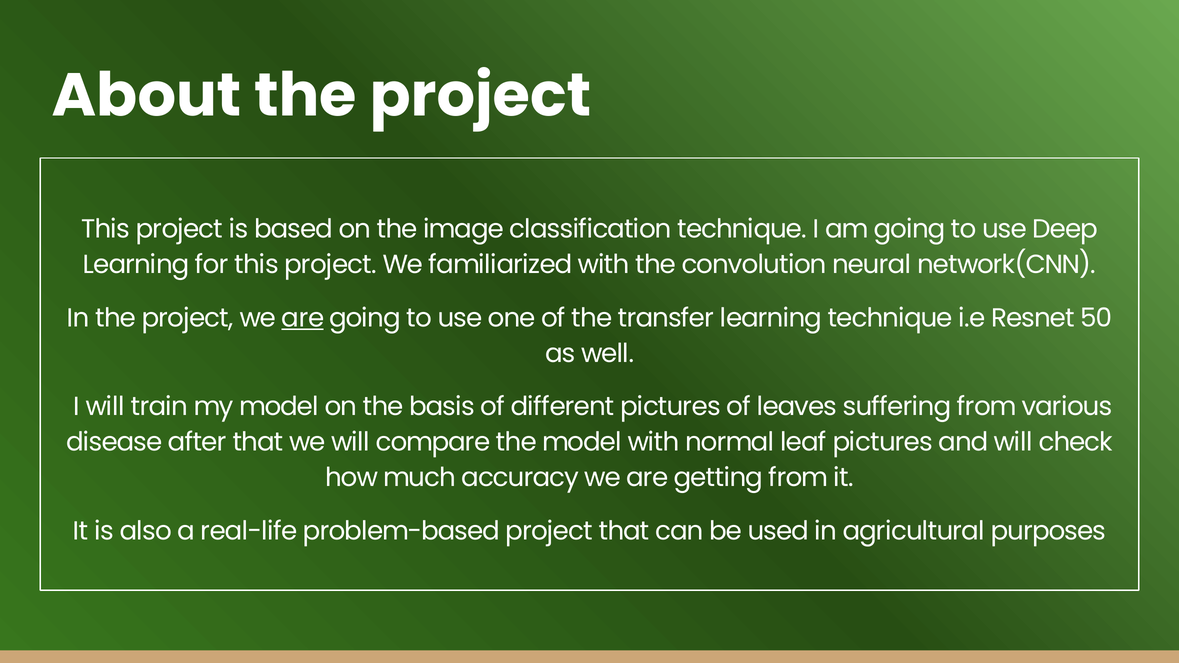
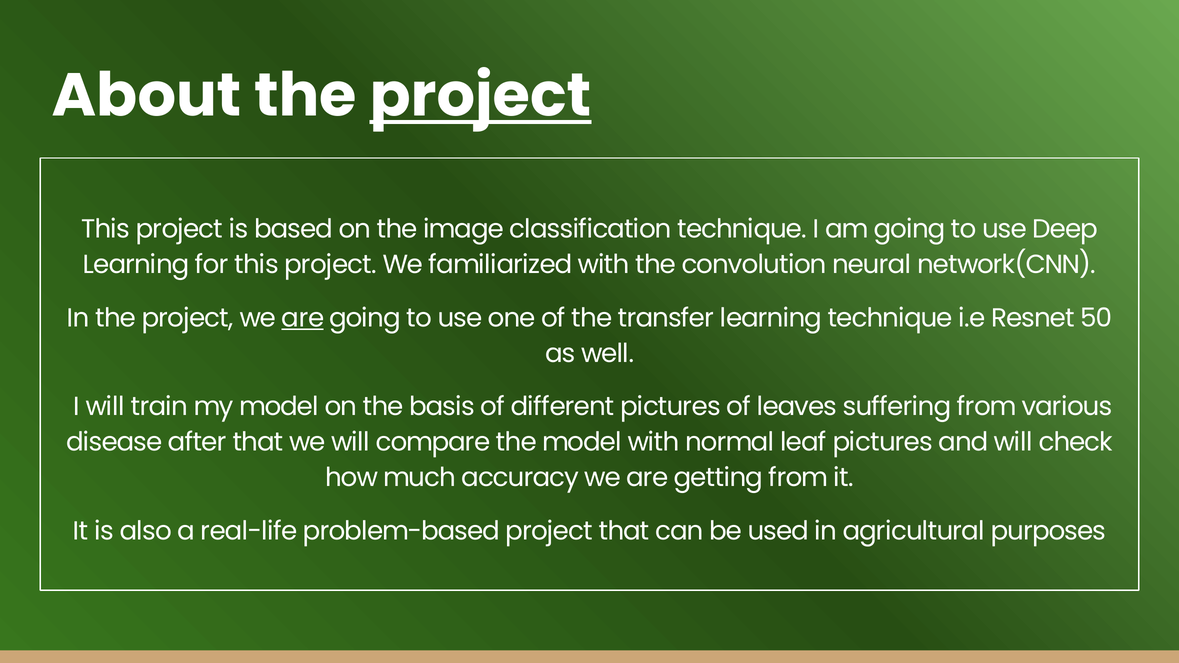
project underline: none -> present (480, 96)
